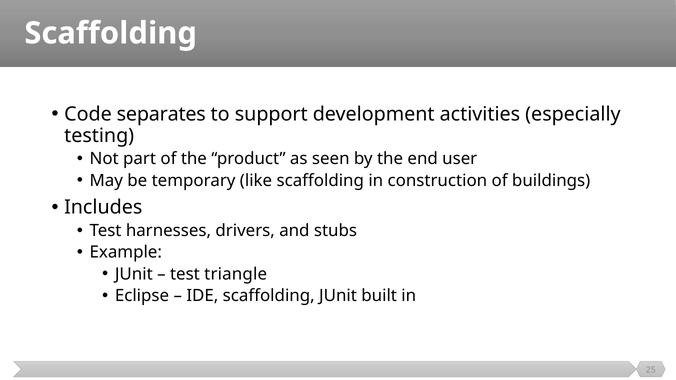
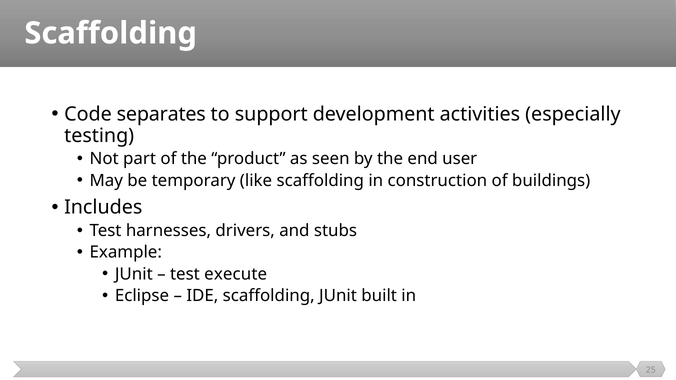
triangle: triangle -> execute (236, 274)
